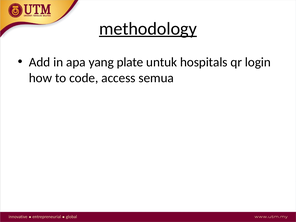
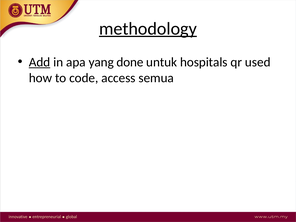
Add underline: none -> present (40, 62)
plate: plate -> done (130, 62)
login: login -> used (258, 62)
